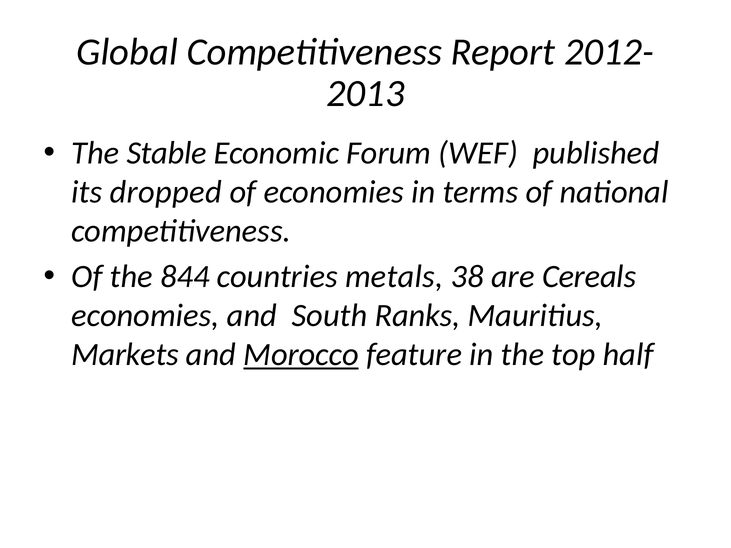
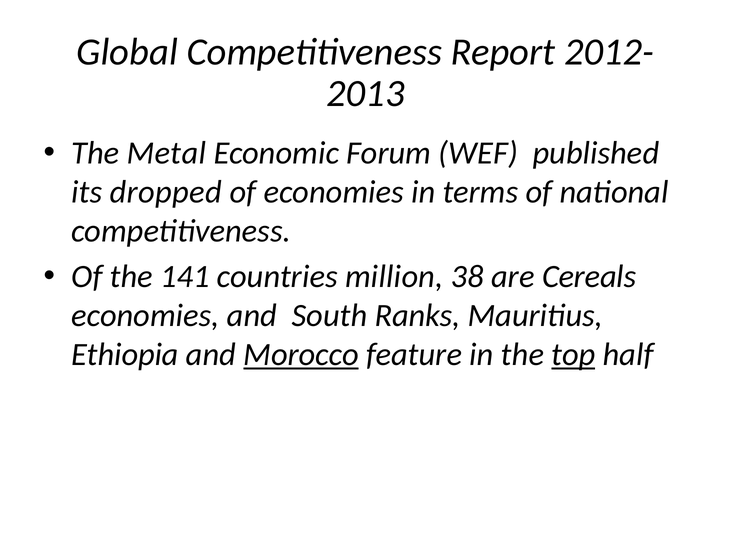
Stable: Stable -> Metal (166, 153)
844: 844 -> 141 (185, 277)
metals: metals -> million (394, 277)
Markets: Markets -> Ethiopia (125, 355)
top underline: none -> present (573, 355)
